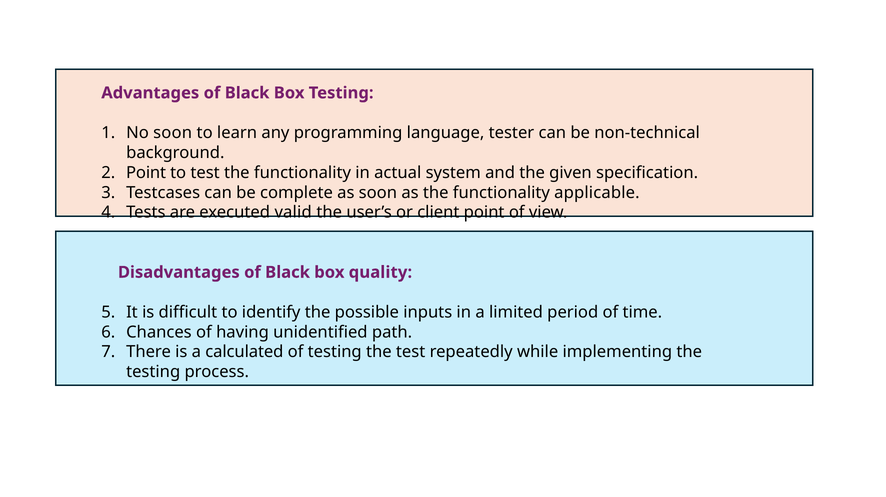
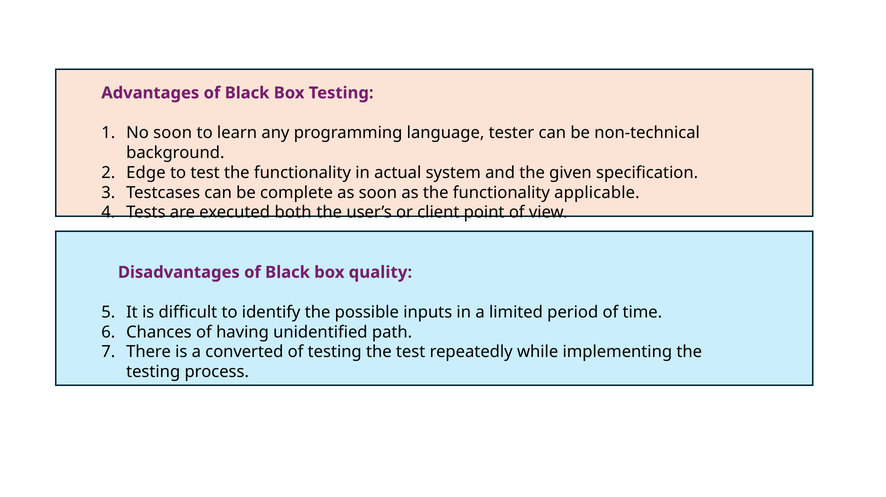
Point: Point -> Edge (146, 173)
valid: valid -> both (293, 213)
calculated: calculated -> converted (244, 352)
